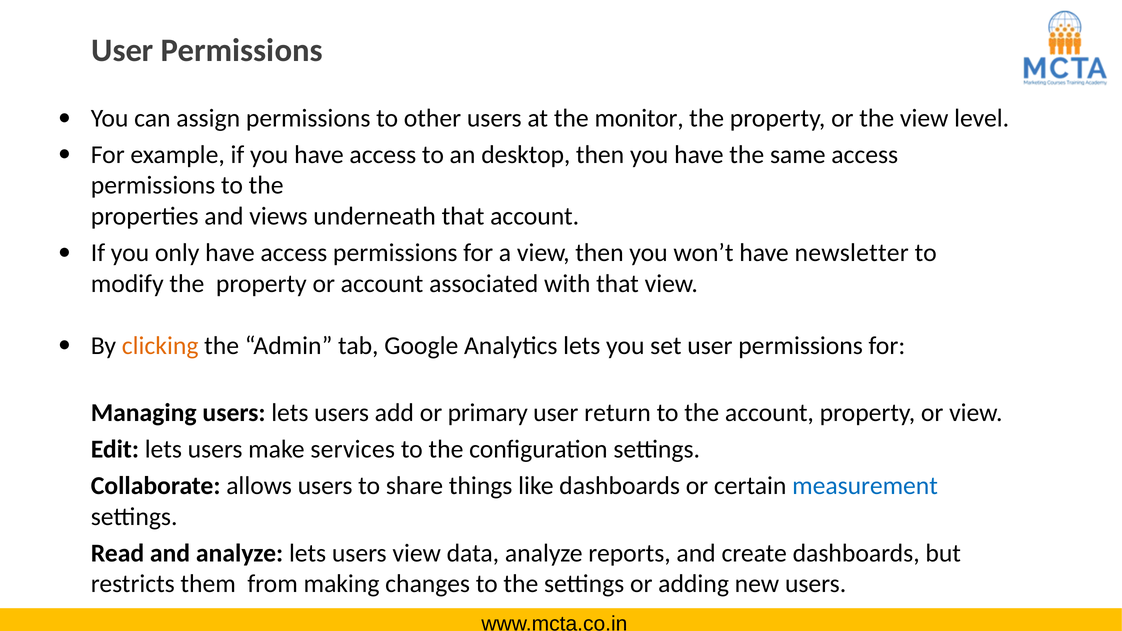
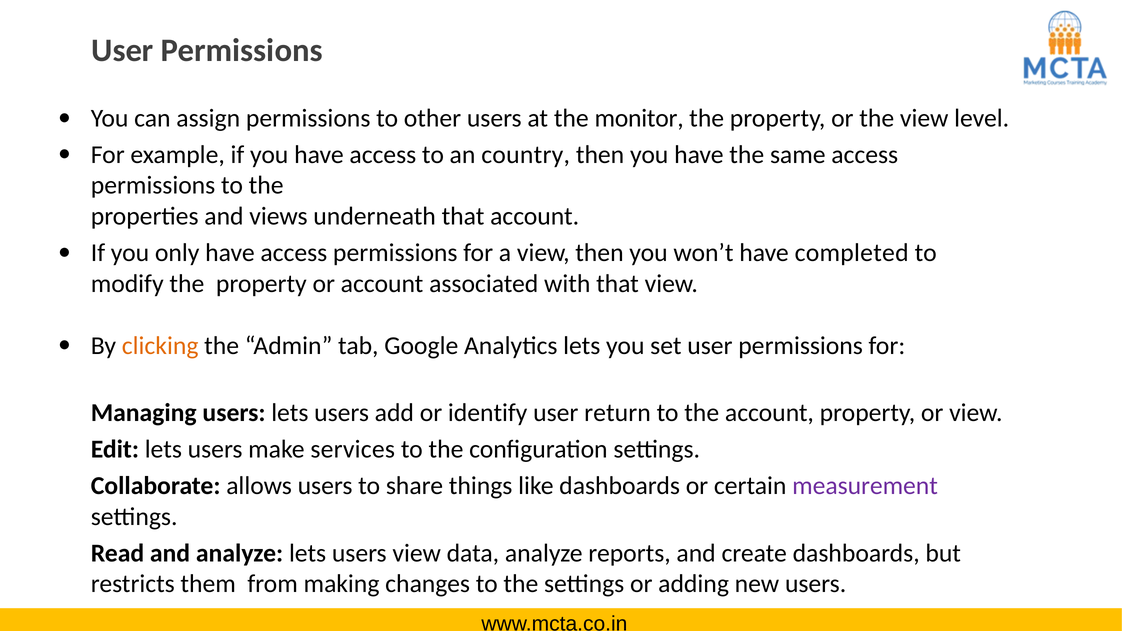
desktop: desktop -> country (526, 155)
newsletter: newsletter -> completed (852, 253)
primary: primary -> identify (488, 413)
measurement colour: blue -> purple (865, 486)
